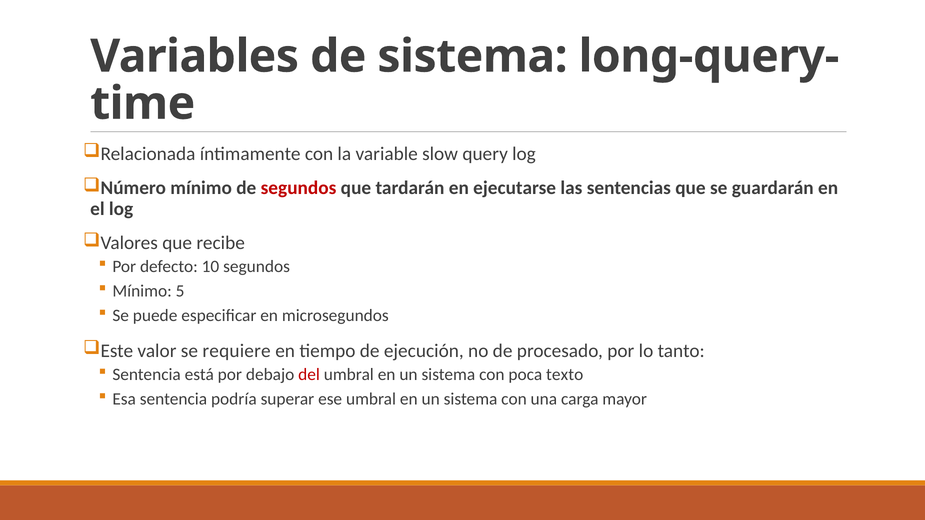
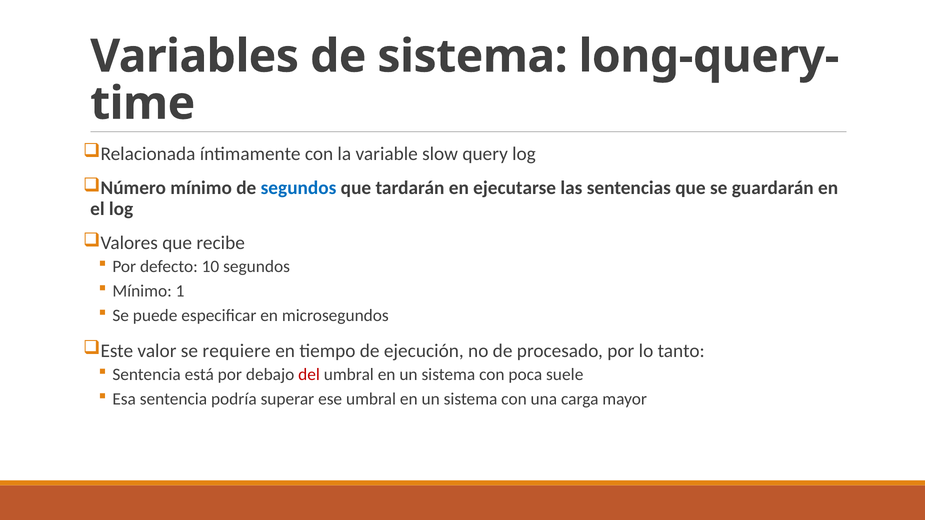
segundos colour: red -> blue (299, 188)
5: 5 -> 1 (180, 291)
texto: texto -> suele (565, 375)
